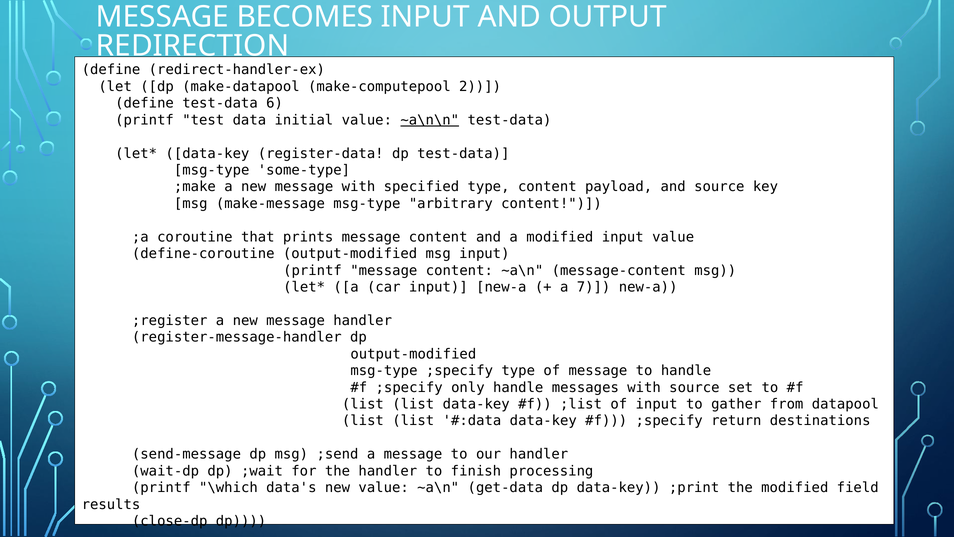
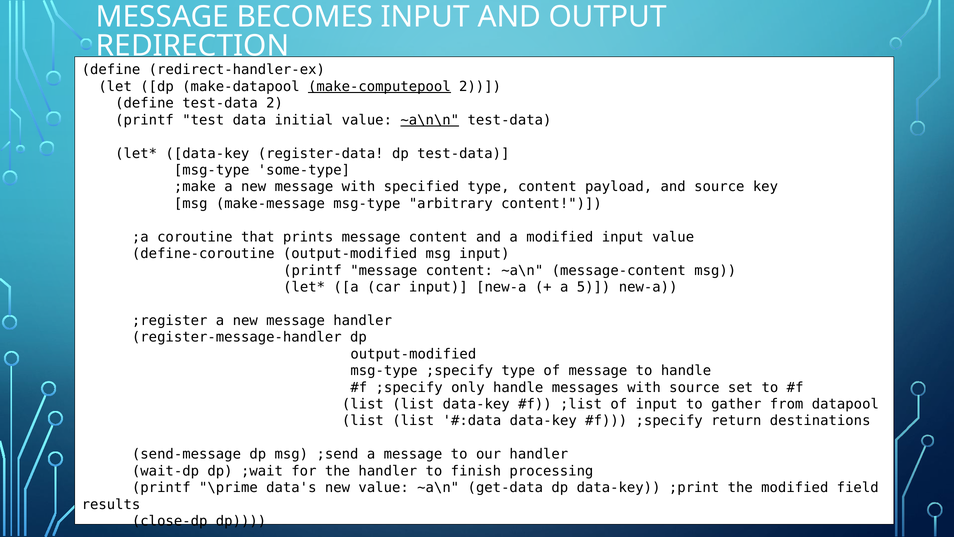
make-computepool underline: none -> present (379, 87)
test-data 6: 6 -> 2 (275, 103)
7: 7 -> 5 (594, 287)
\which: \which -> \prime (228, 487)
